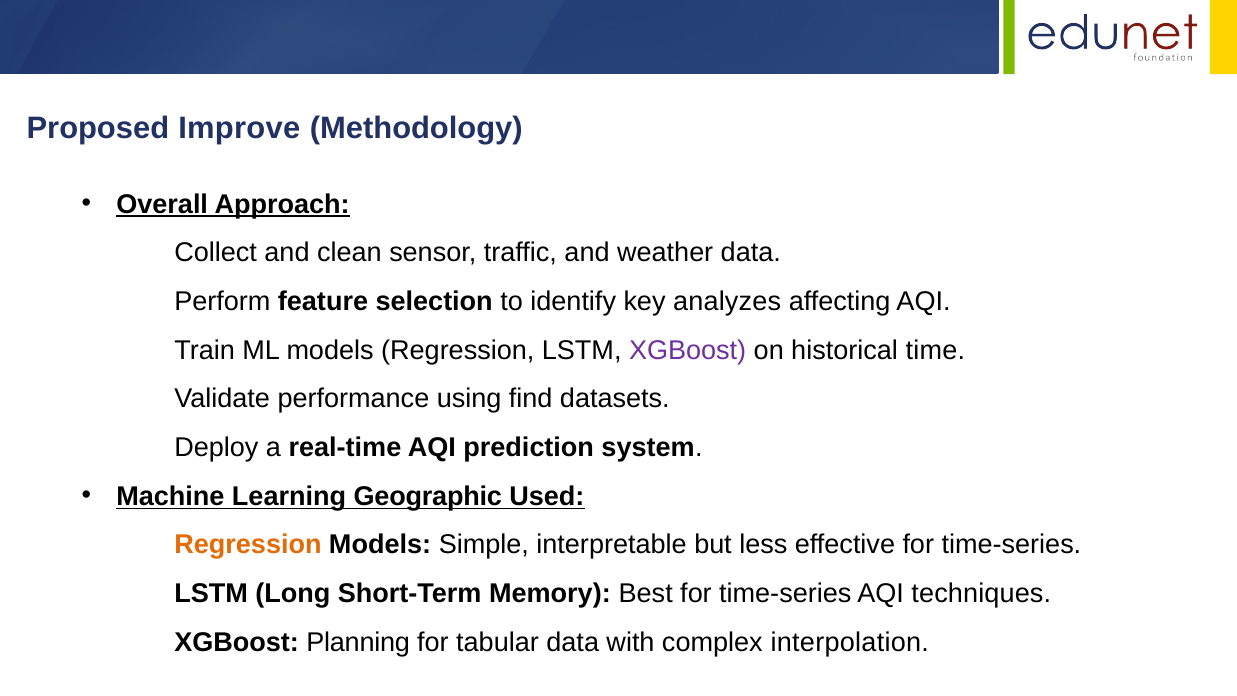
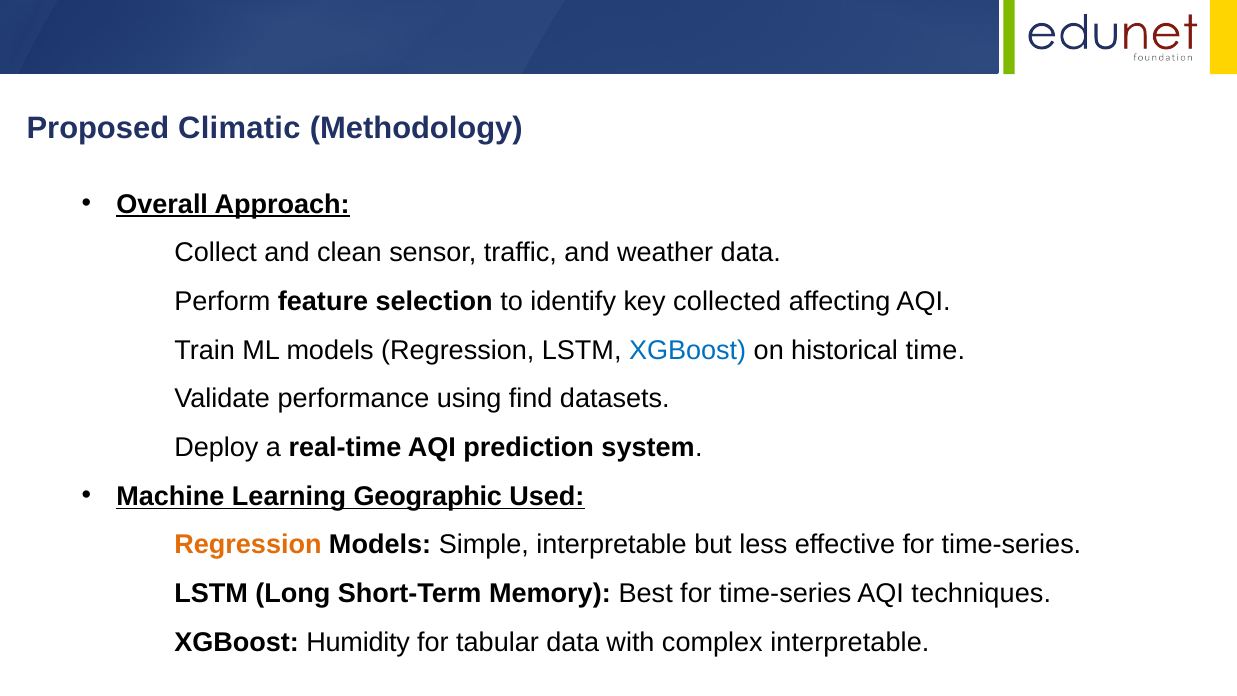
Improve: Improve -> Climatic (239, 128)
analyzes: analyzes -> collected (727, 301)
XGBoost colour: purple -> blue (688, 350)
Planning: Planning -> Humidity (358, 642)
complex interpolation: interpolation -> interpretable (850, 642)
